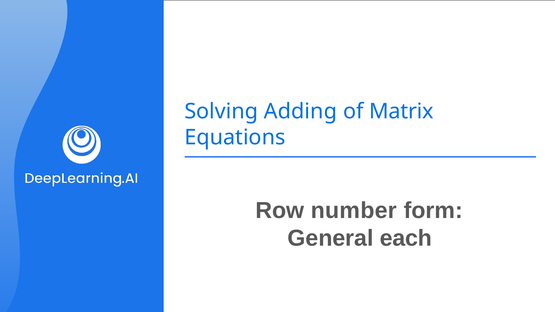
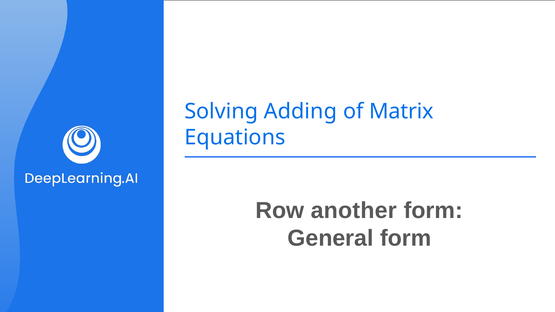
number: number -> another (354, 211)
General each: each -> form (406, 238)
